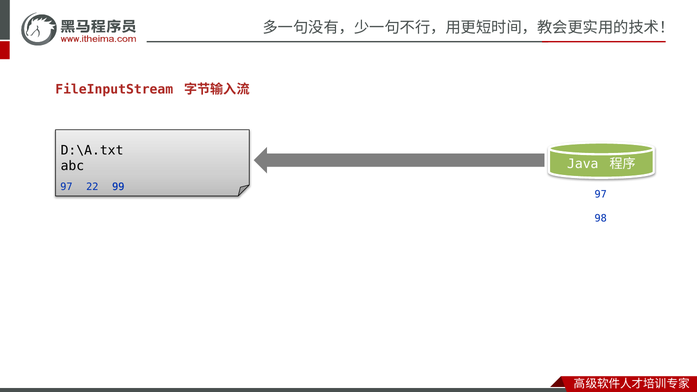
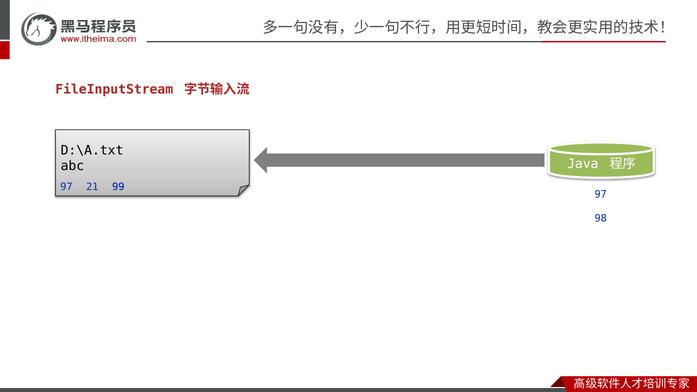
22: 22 -> 21 (92, 187)
